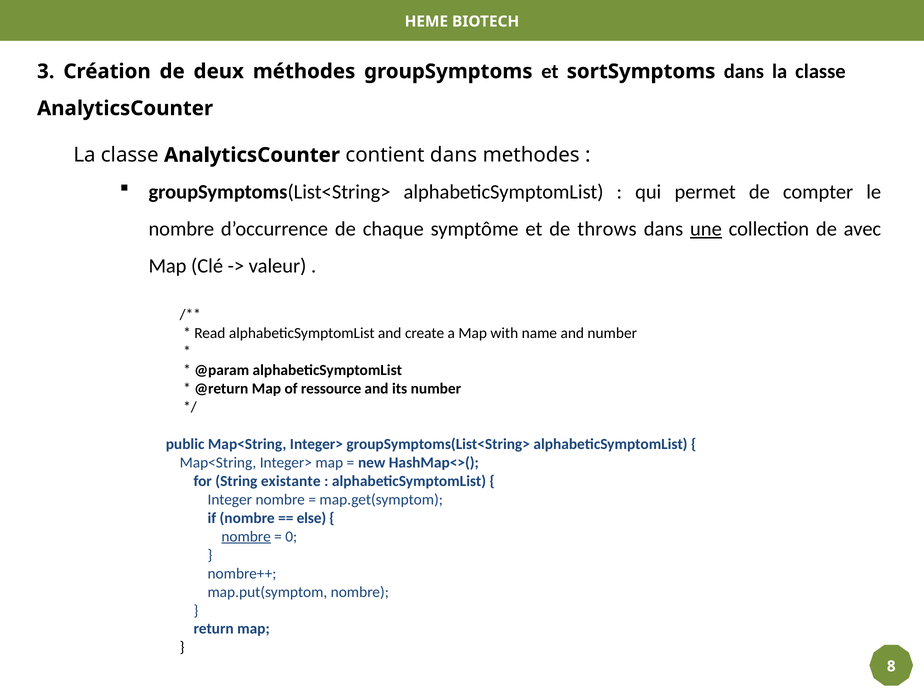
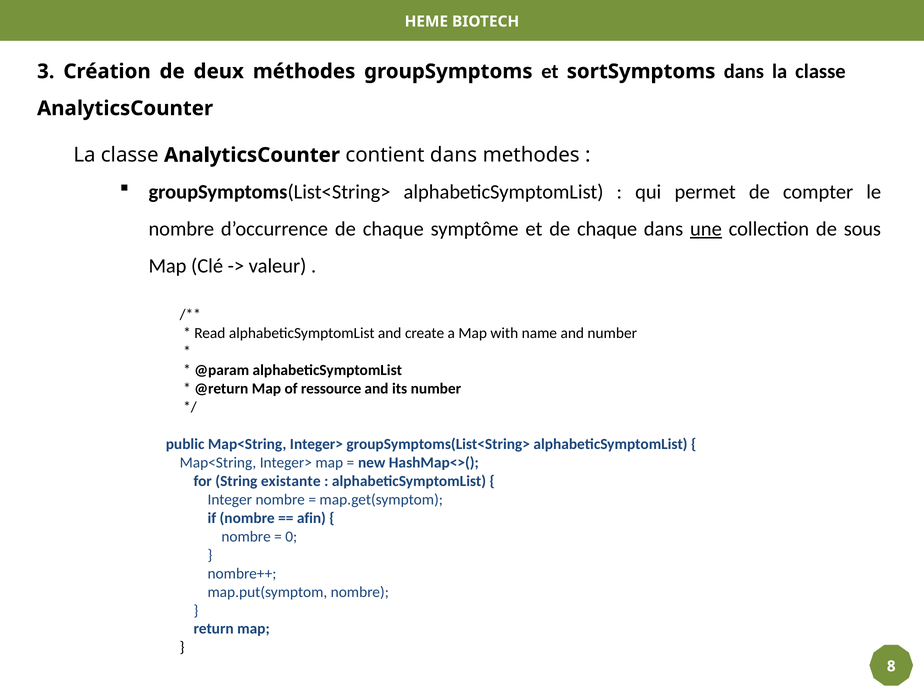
et de throws: throws -> chaque (607, 229)
avec: avec -> sous (862, 229)
else: else -> afin (311, 518)
nombre underline: present -> none (246, 537)
